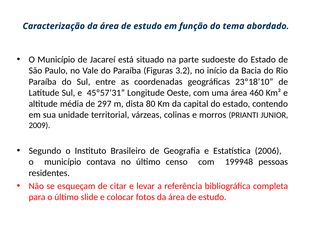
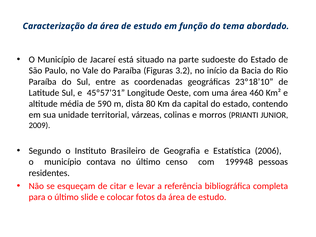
297: 297 -> 590 (104, 104)
